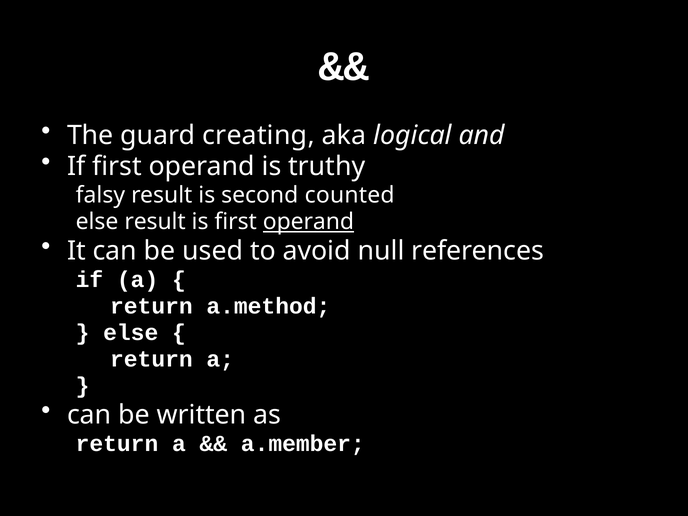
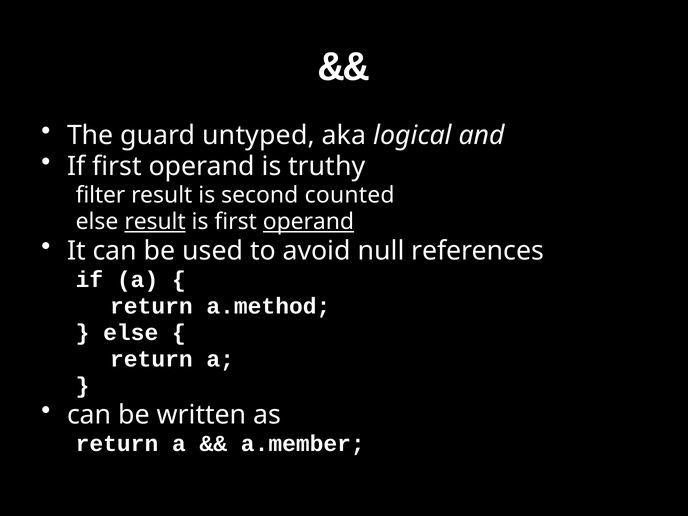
creating: creating -> untyped (259, 136)
falsy: falsy -> filter (101, 195)
result underline: none -> present (155, 222)
